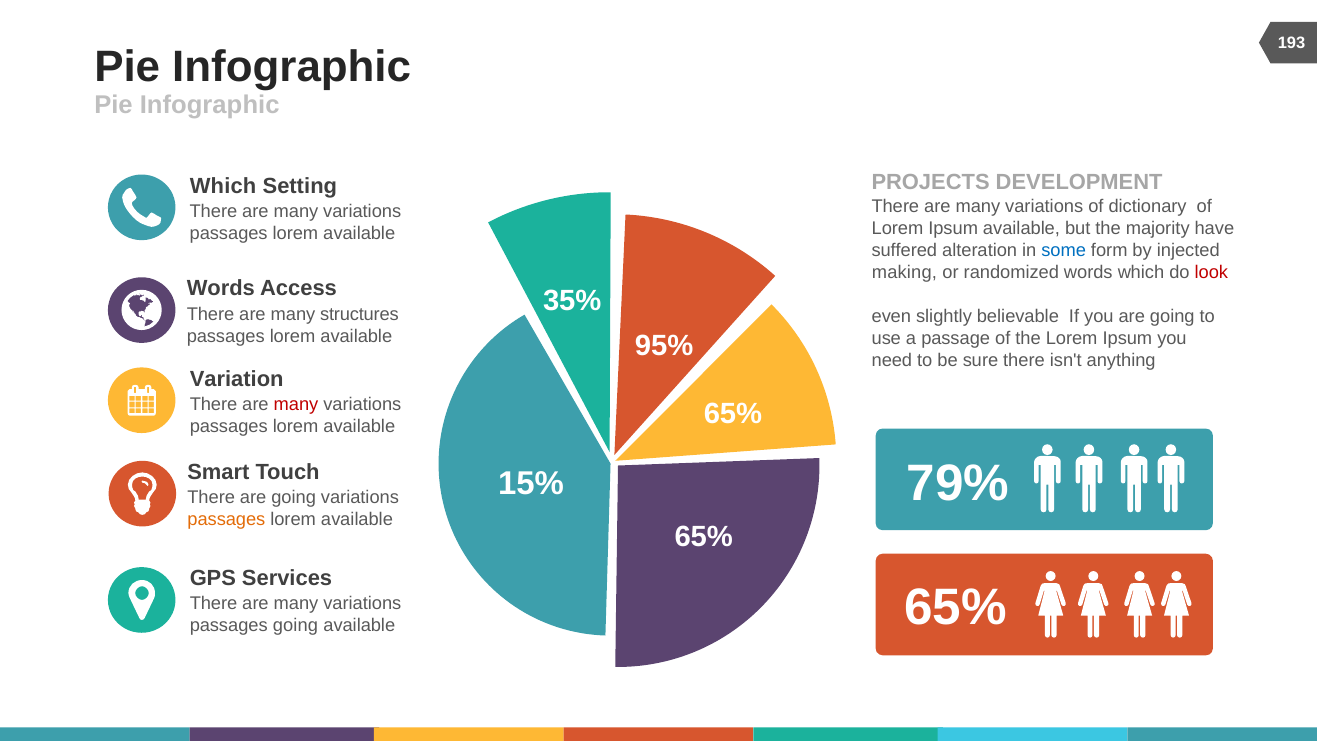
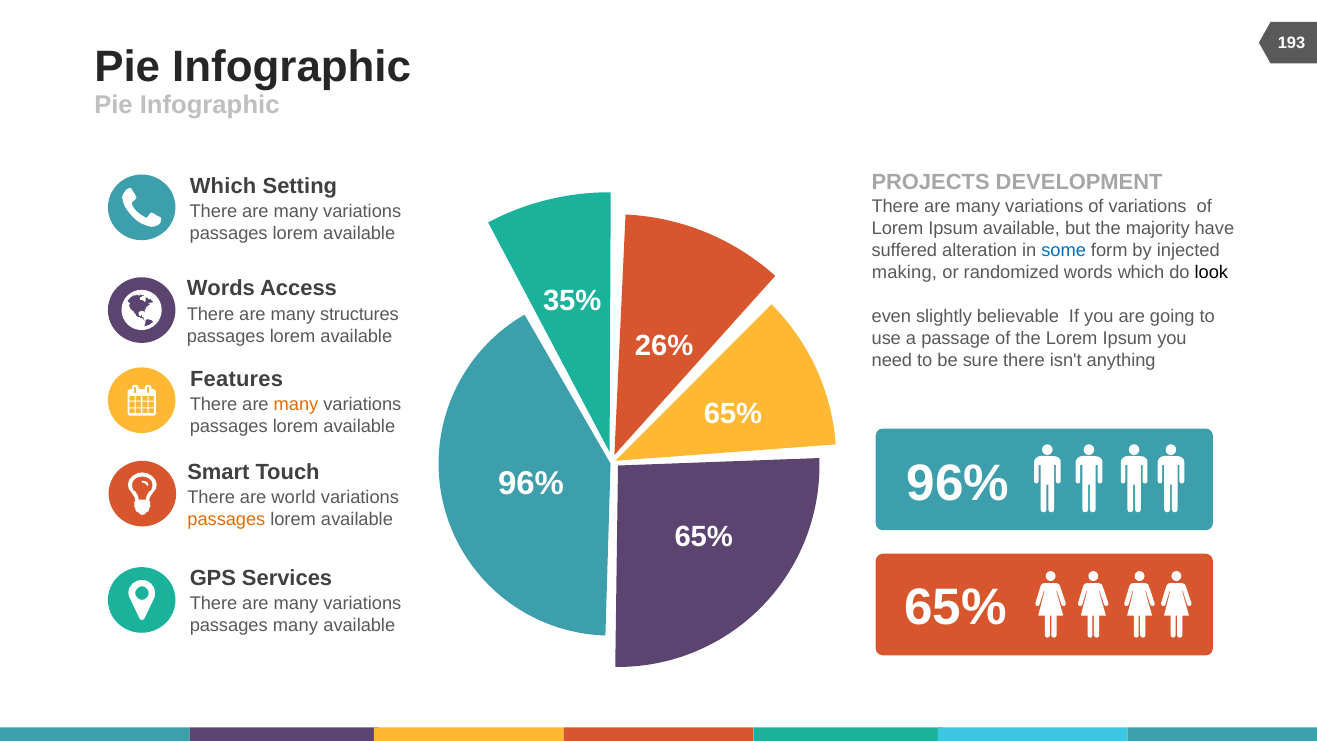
of dictionary: dictionary -> variations (1148, 207)
look colour: red -> black (1211, 273)
95%: 95% -> 26% (664, 346)
Variation: Variation -> Features (237, 379)
many colour: red -> orange (296, 404)
79%: 79% -> 96% (958, 484)
15%: 15% -> 96% (531, 483)
There are going: going -> world (294, 498)
passages going: going -> many (295, 626)
